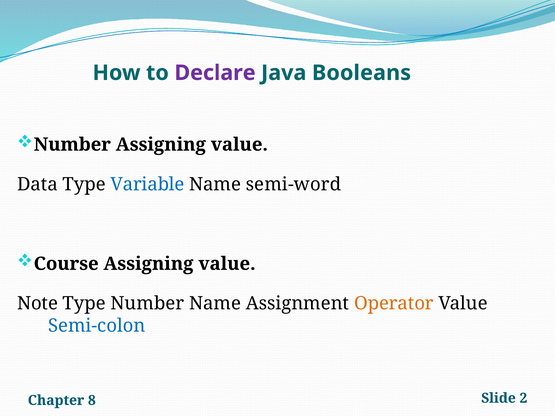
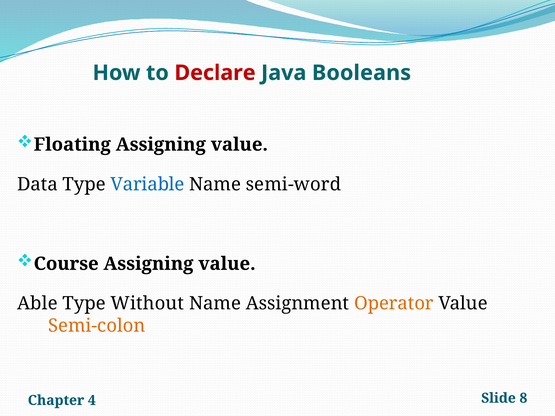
Declare colour: purple -> red (215, 73)
Number: Number -> Floating (72, 145)
Note: Note -> Able (37, 304)
Type Number: Number -> Without (147, 304)
Semi-colon colour: blue -> orange (97, 326)
8: 8 -> 4 (92, 401)
2: 2 -> 8 (523, 398)
